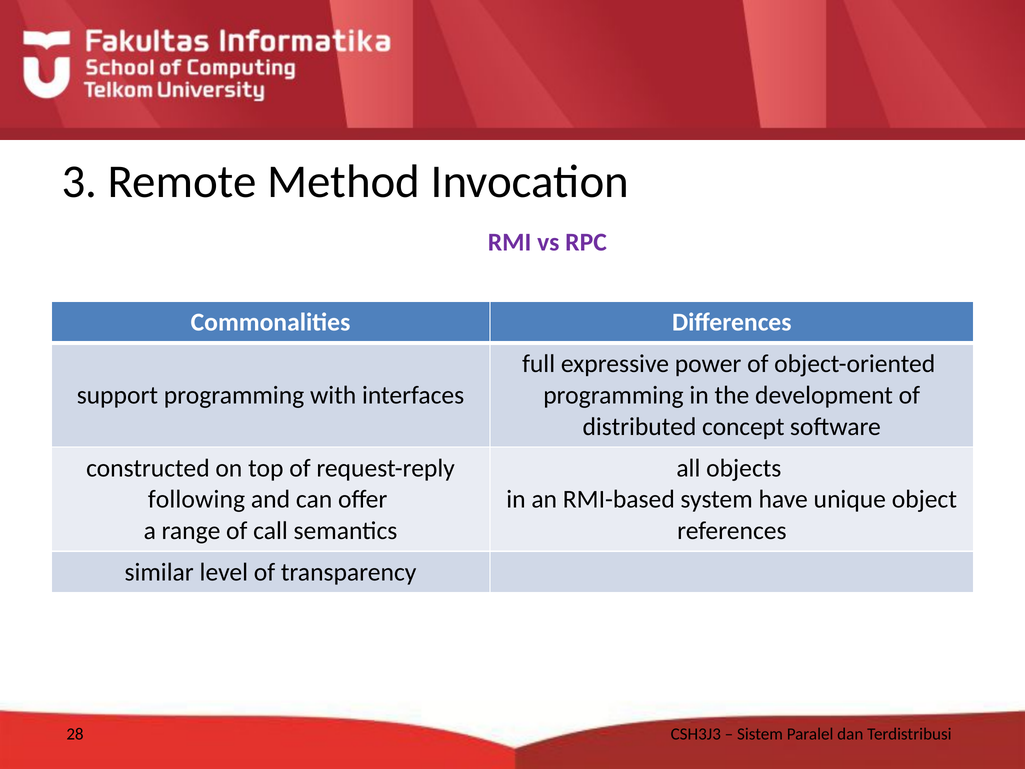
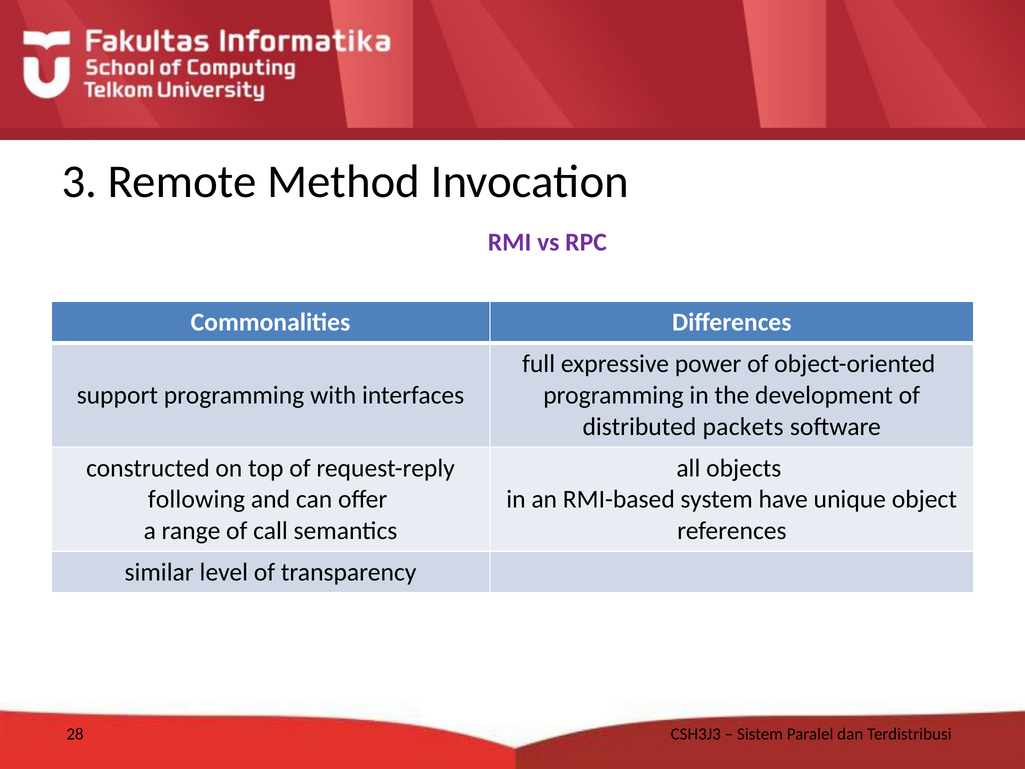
concept: concept -> packets (743, 426)
